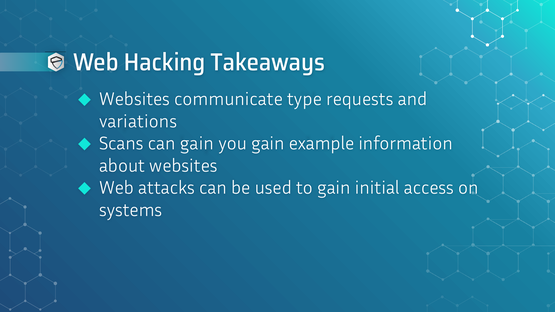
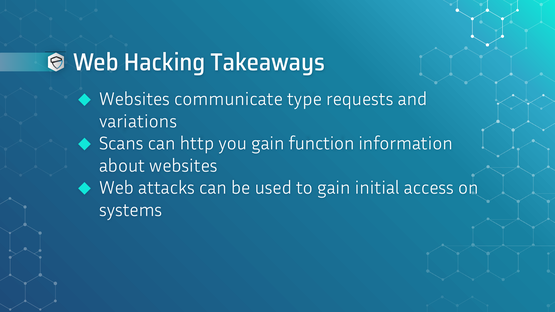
can gain: gain -> http (197, 144)
example: example -> function (322, 144)
